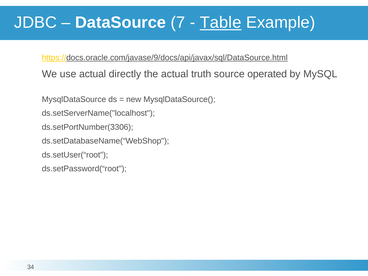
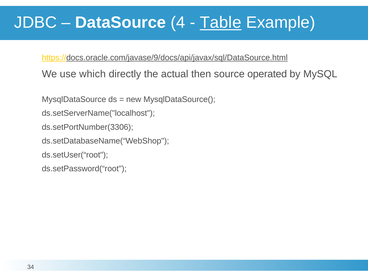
7: 7 -> 4 (178, 23)
use actual: actual -> which (92, 74)
truth: truth -> then (201, 74)
